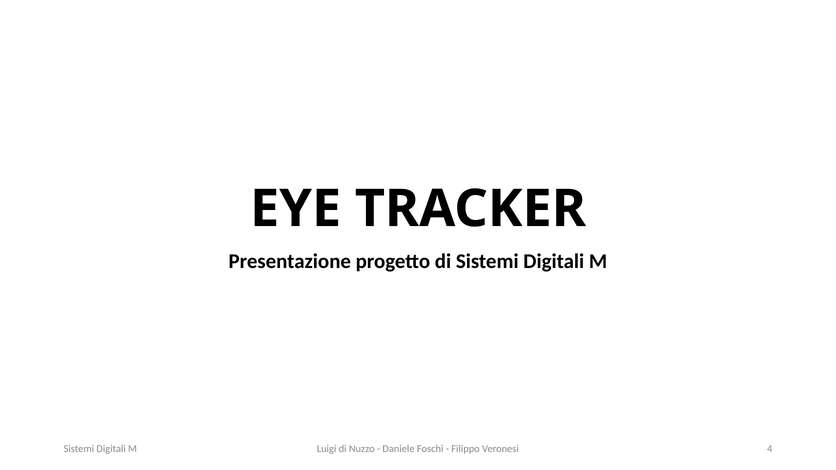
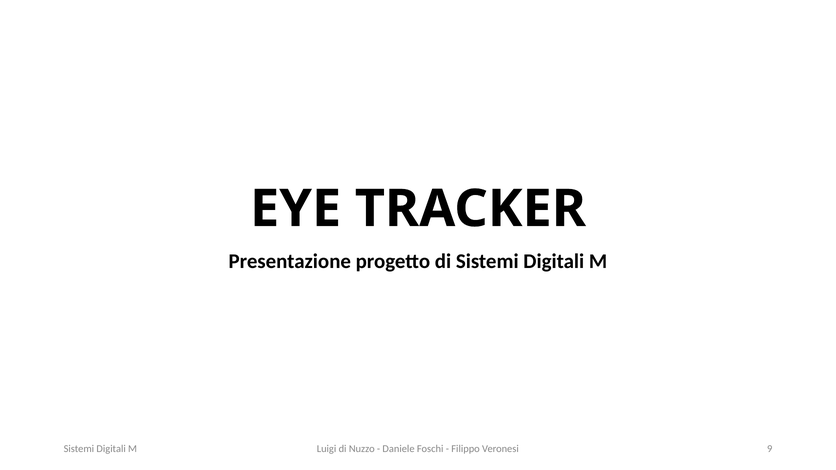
4: 4 -> 9 (770, 449)
